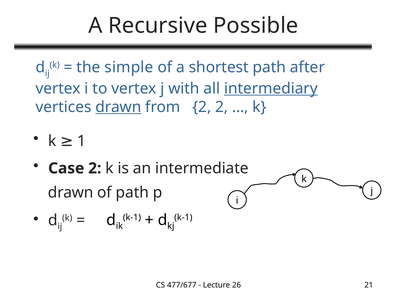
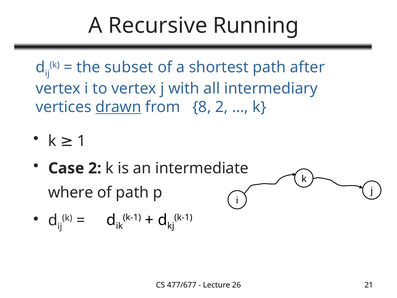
Possible: Possible -> Running (256, 26)
simple: simple -> subset (129, 67)
intermediary underline: present -> none (271, 88)
from 2: 2 -> 8 (202, 107)
drawn: drawn -> where (71, 192)
